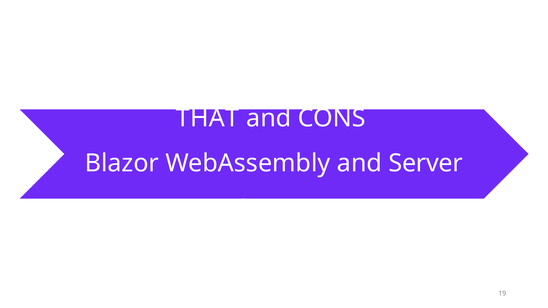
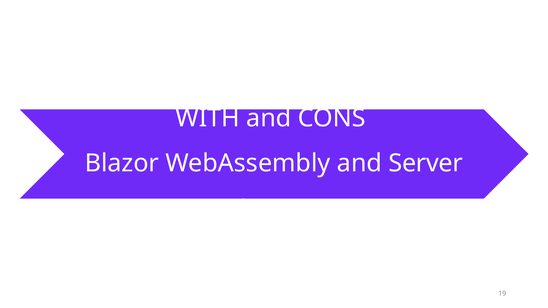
THAT: THAT -> WITH (208, 118)
